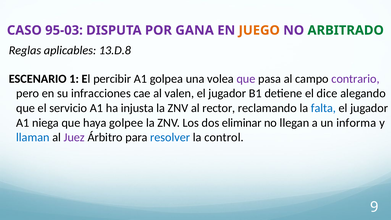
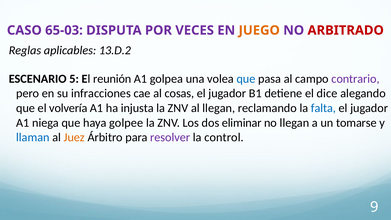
95-03: 95-03 -> 65-03 (64, 30)
GANA: GANA -> VECES (195, 30)
ARBITRADO colour: green -> red (346, 30)
13.D.8: 13.D.8 -> 13.D.2 (115, 50)
1: 1 -> 5 (74, 79)
percibir: percibir -> reunión (112, 79)
que colour: purple -> blue (246, 79)
valen: valen -> cosas (179, 93)
servicio: servicio -> volvería (68, 108)
al rector: rector -> llegan (219, 108)
informa: informa -> tomarse (356, 123)
Juez colour: purple -> orange (74, 137)
resolver colour: blue -> purple (170, 137)
